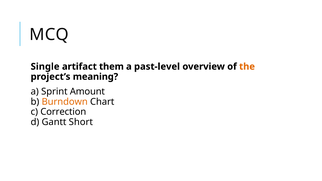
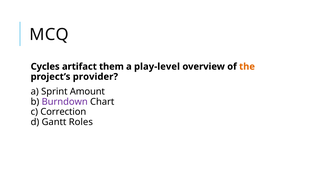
Single: Single -> Cycles (45, 67)
past-level: past-level -> play-level (157, 67)
meaning: meaning -> provider (95, 77)
Burndown colour: orange -> purple (65, 102)
Short: Short -> Roles (81, 122)
